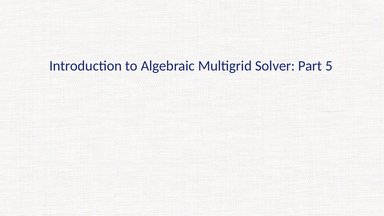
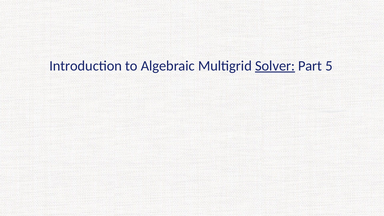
Solver underline: none -> present (275, 66)
